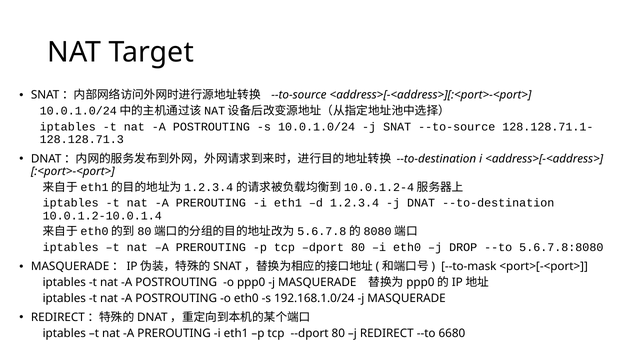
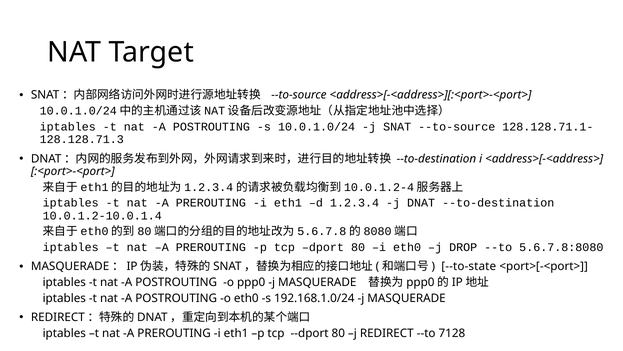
--to-mask: --to-mask -> --to-state (469, 266)
6680: 6680 -> 7128 (452, 333)
